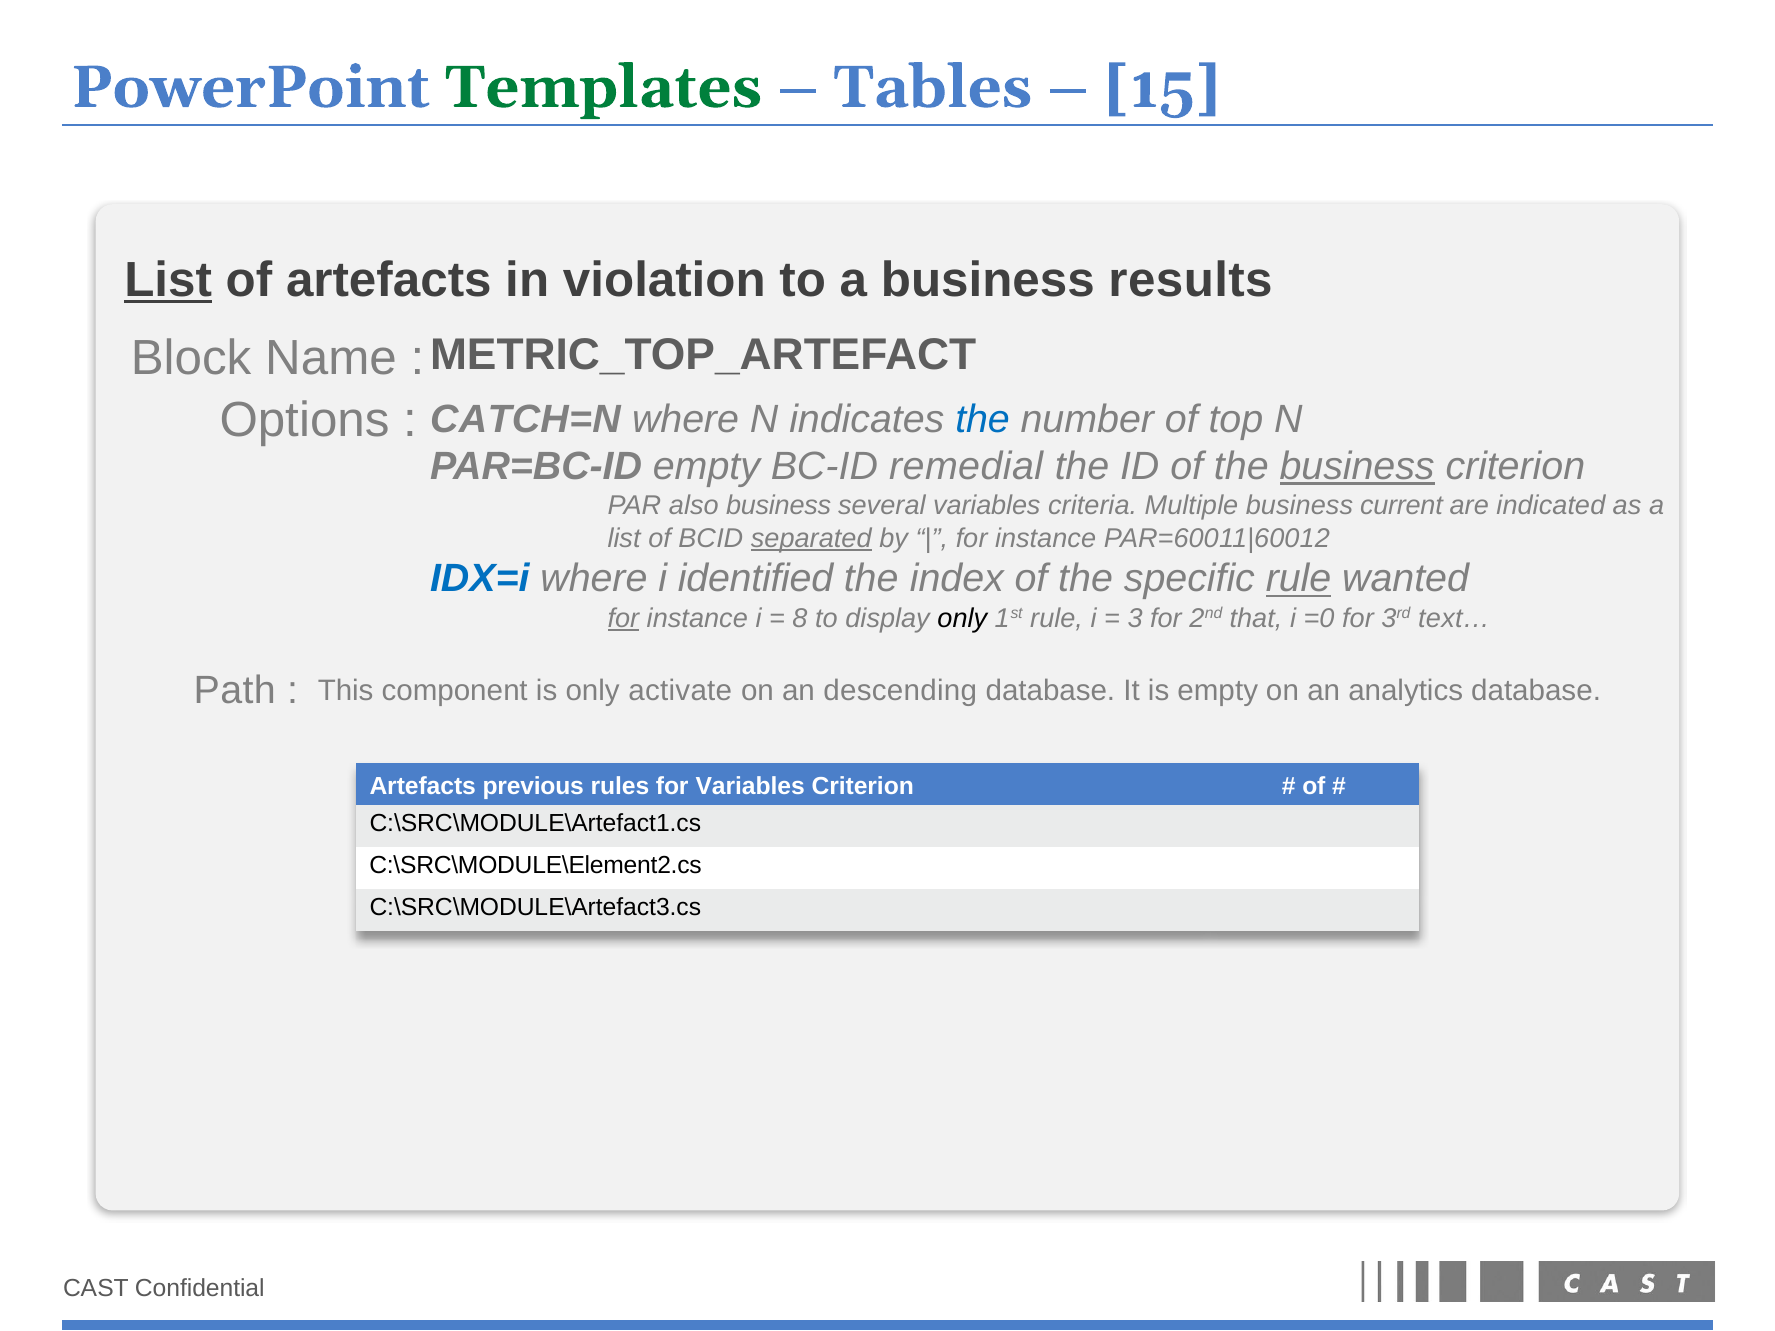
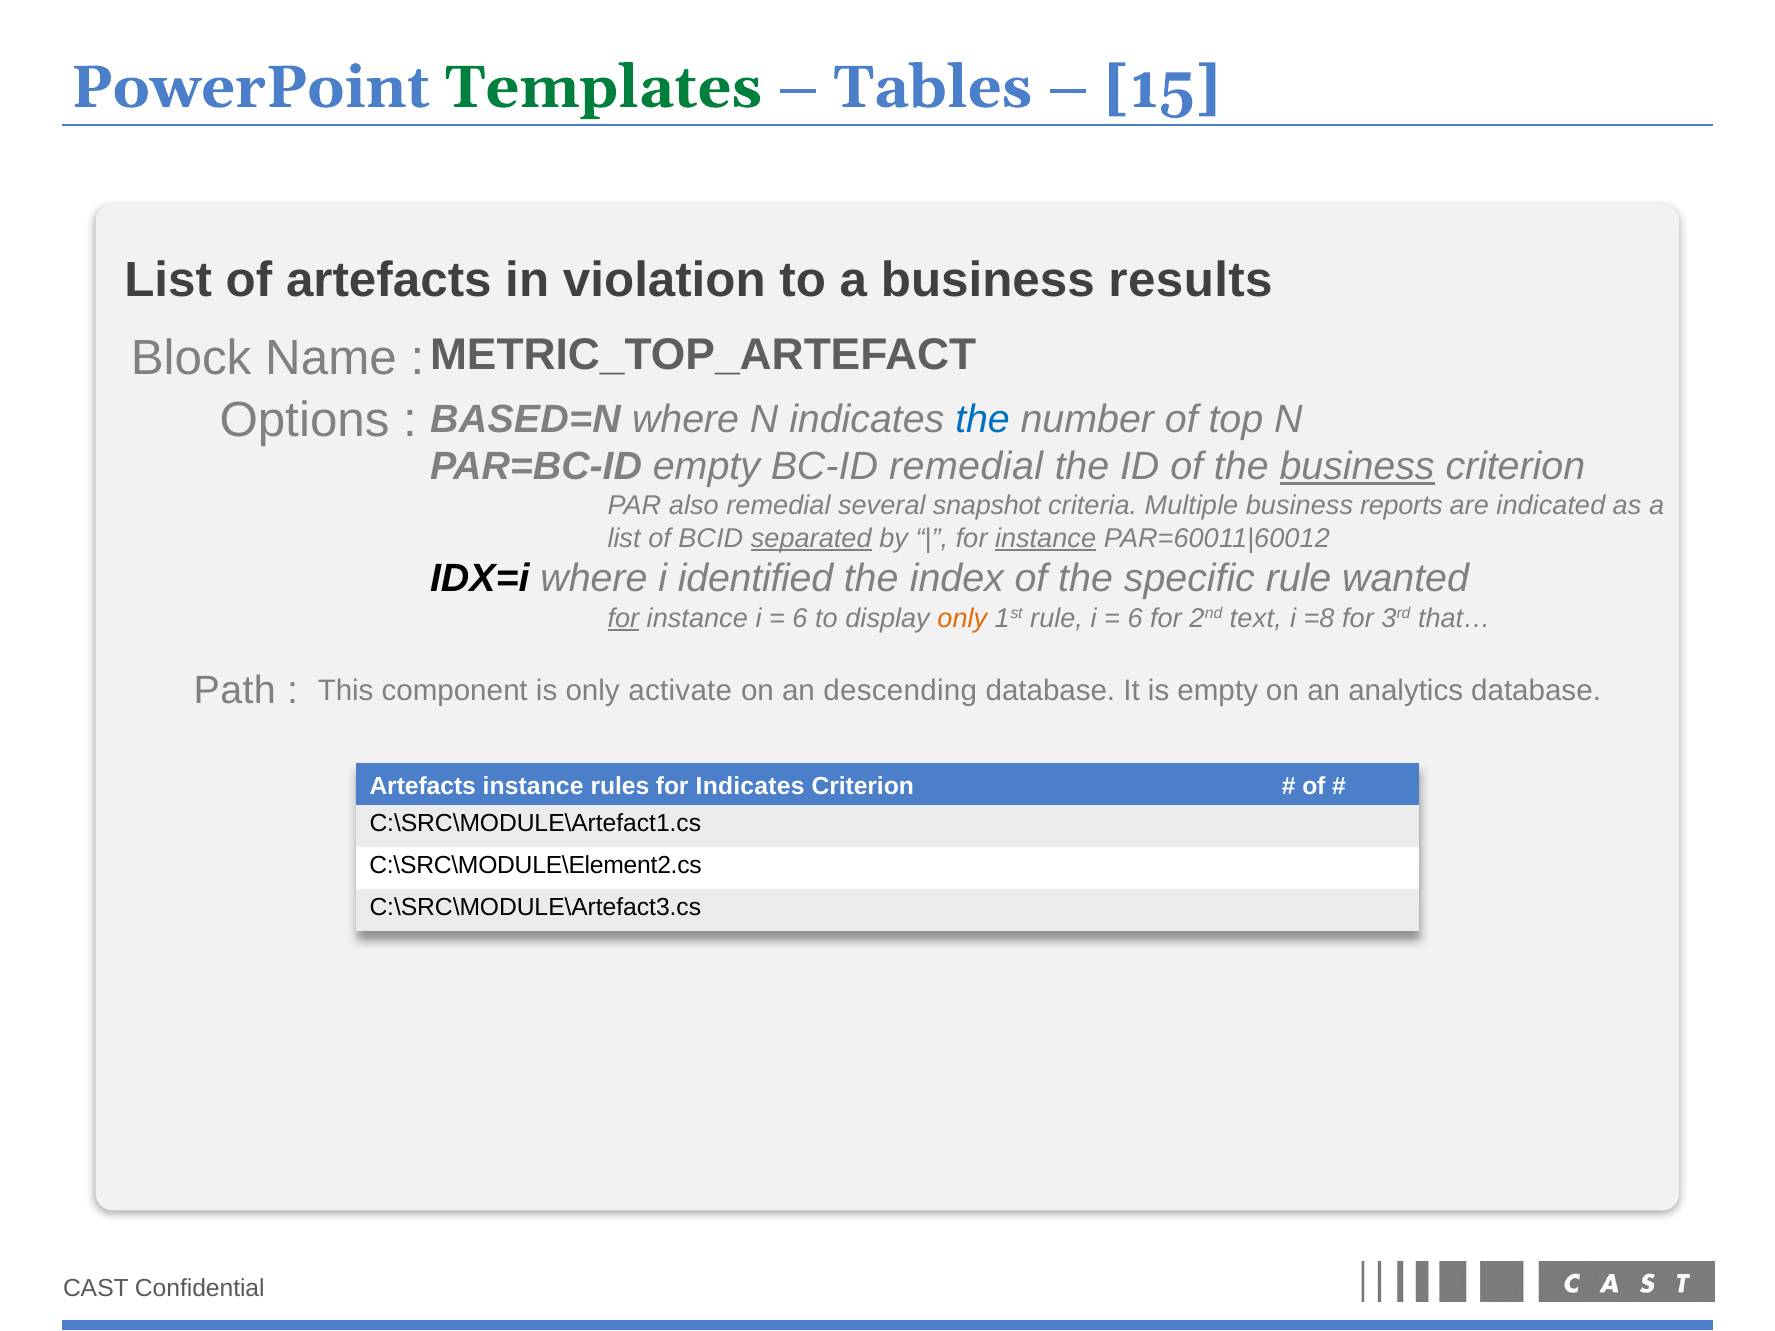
List underline: present -> none (168, 280)
CATCH=N: CATCH=N -> BASED=N (525, 419)
also business: business -> remedial (778, 506)
several variables: variables -> snapshot (987, 506)
current: current -> reports (1401, 506)
instance underline: none -> present (1046, 538)
IDX=i colour: blue -> black (480, 579)
rule underline: present -> none (1299, 579)
8: 8 -> 6 (800, 618)
only colour: black -> orange (962, 618)
3: 3 -> 6 (1135, 618)
that: that -> text (1256, 618)
=0: =0 -> =8 (1319, 618)
text…: text… -> that… (1454, 618)
Artefacts previous: previous -> instance (533, 787)
for Variables: Variables -> Indicates (750, 787)
